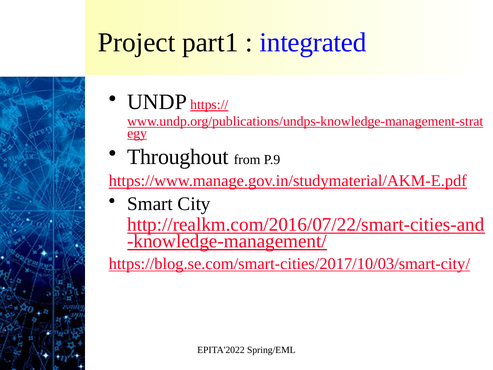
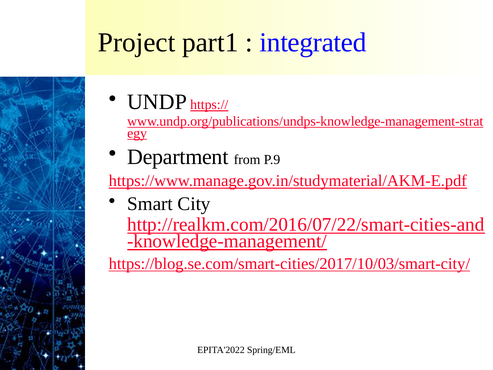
Throughout: Throughout -> Department (178, 157)
